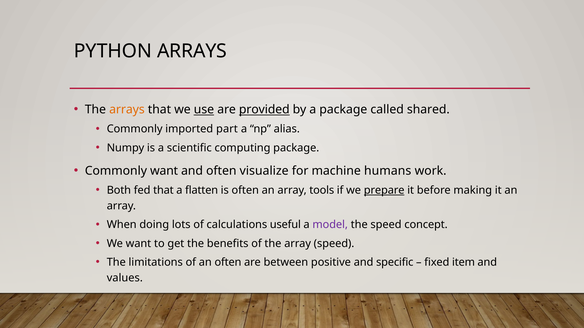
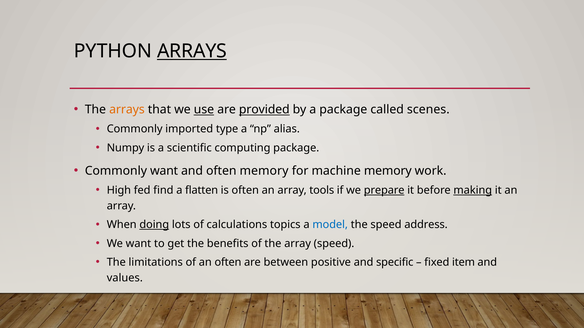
ARRAYS underline: none -> present (192, 51)
shared: shared -> scenes (428, 110)
part: part -> type (227, 129)
often visualize: visualize -> memory (264, 171)
machine humans: humans -> memory (388, 171)
Both: Both -> High (119, 190)
fed that: that -> find (163, 190)
making underline: none -> present (473, 190)
doing underline: none -> present (154, 225)
useful: useful -> topics (285, 225)
model colour: purple -> blue (330, 225)
concept: concept -> address (426, 225)
